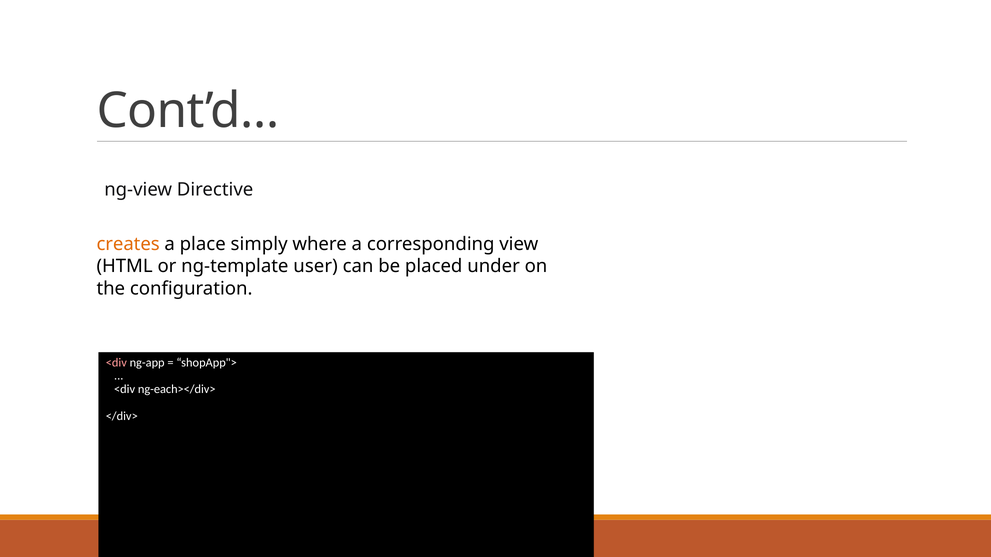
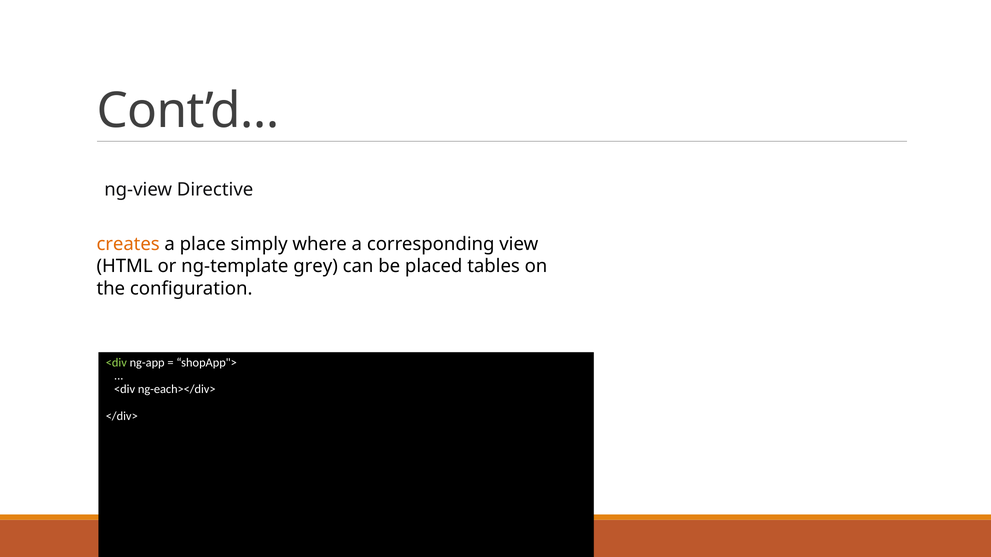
user: user -> grey (316, 266)
under: under -> tables (494, 266)
<div colour: pink -> light green (116, 363)
